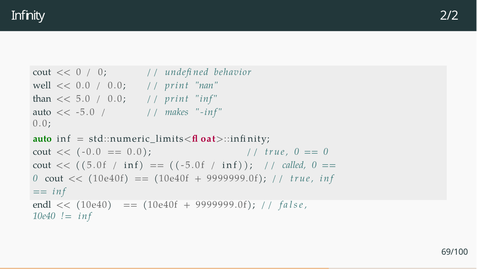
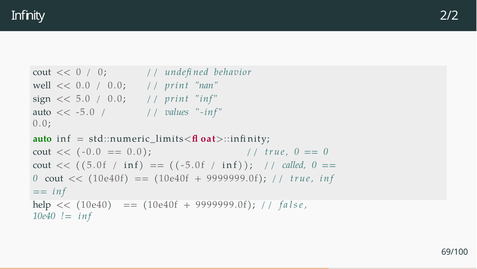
than: than -> sign (42, 99)
makes: makes -> values (177, 112)
endl: endl -> help (42, 204)
